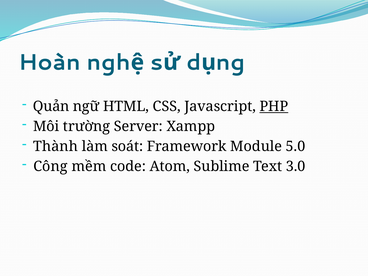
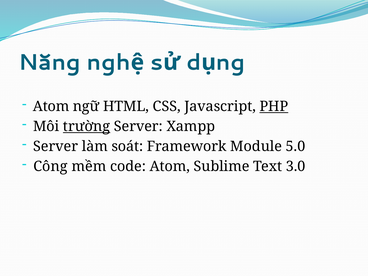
Hoàn: Hoàn -> Năng (50, 62)
Quản: Quản -> Atom (51, 106)
trường underline: none -> present (87, 126)
Thành: Thành -> Server (56, 146)
